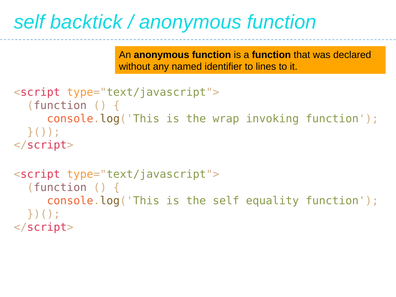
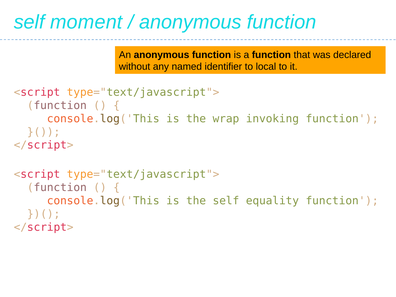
backtick: backtick -> moment (86, 22)
lines: lines -> local (266, 67)
